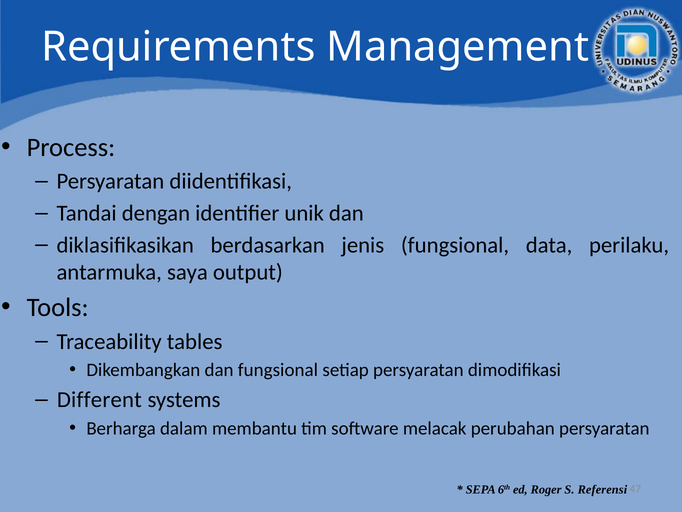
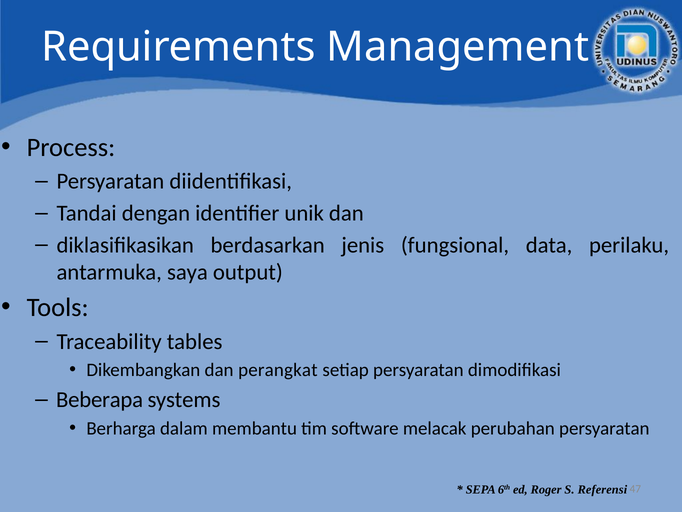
dan fungsional: fungsional -> perangkat (278, 370)
Different: Different -> Beberapa (100, 400)
